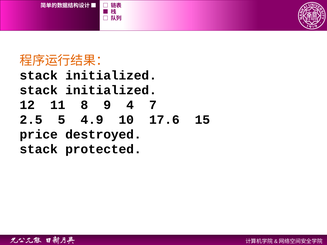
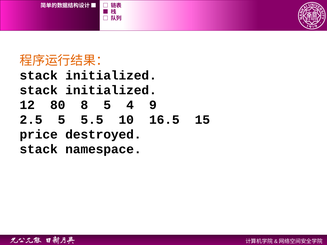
11: 11 -> 80 (58, 105)
8 9: 9 -> 5 (107, 105)
7: 7 -> 9 (153, 105)
4.9: 4.9 -> 5.5 (92, 120)
17.6: 17.6 -> 16.5 (164, 120)
protected: protected -> namespace (103, 149)
